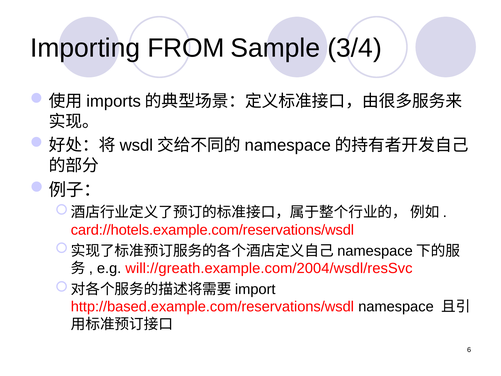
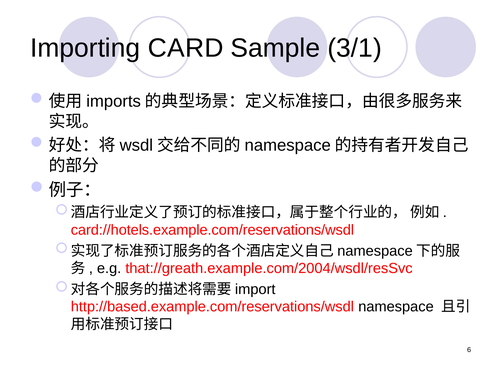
FROM: FROM -> CARD (186, 48)
3/4: 3/4 -> 3/1 (355, 48)
will://greath.example.com/2004/wsdl/resSvc: will://greath.example.com/2004/wsdl/resSvc -> that://greath.example.com/2004/wsdl/resSvc (269, 268)
